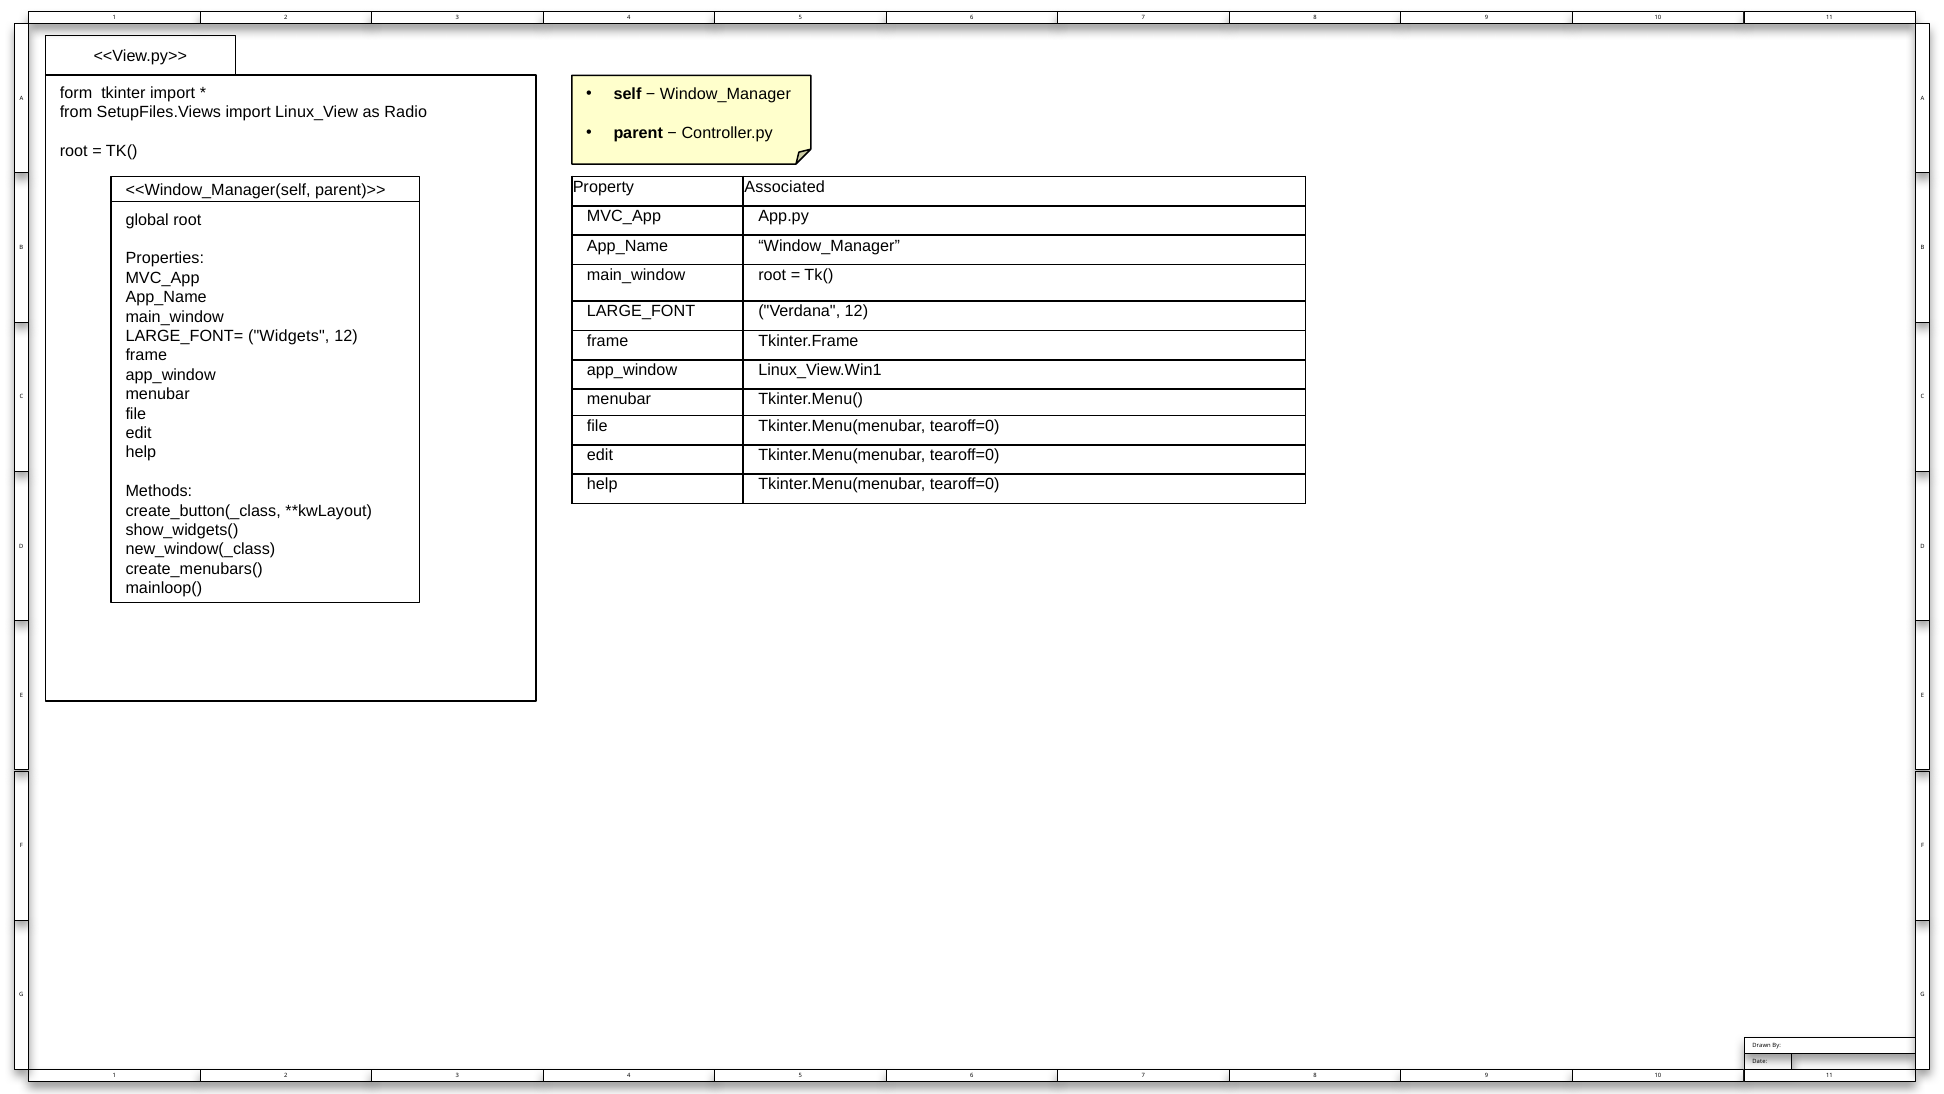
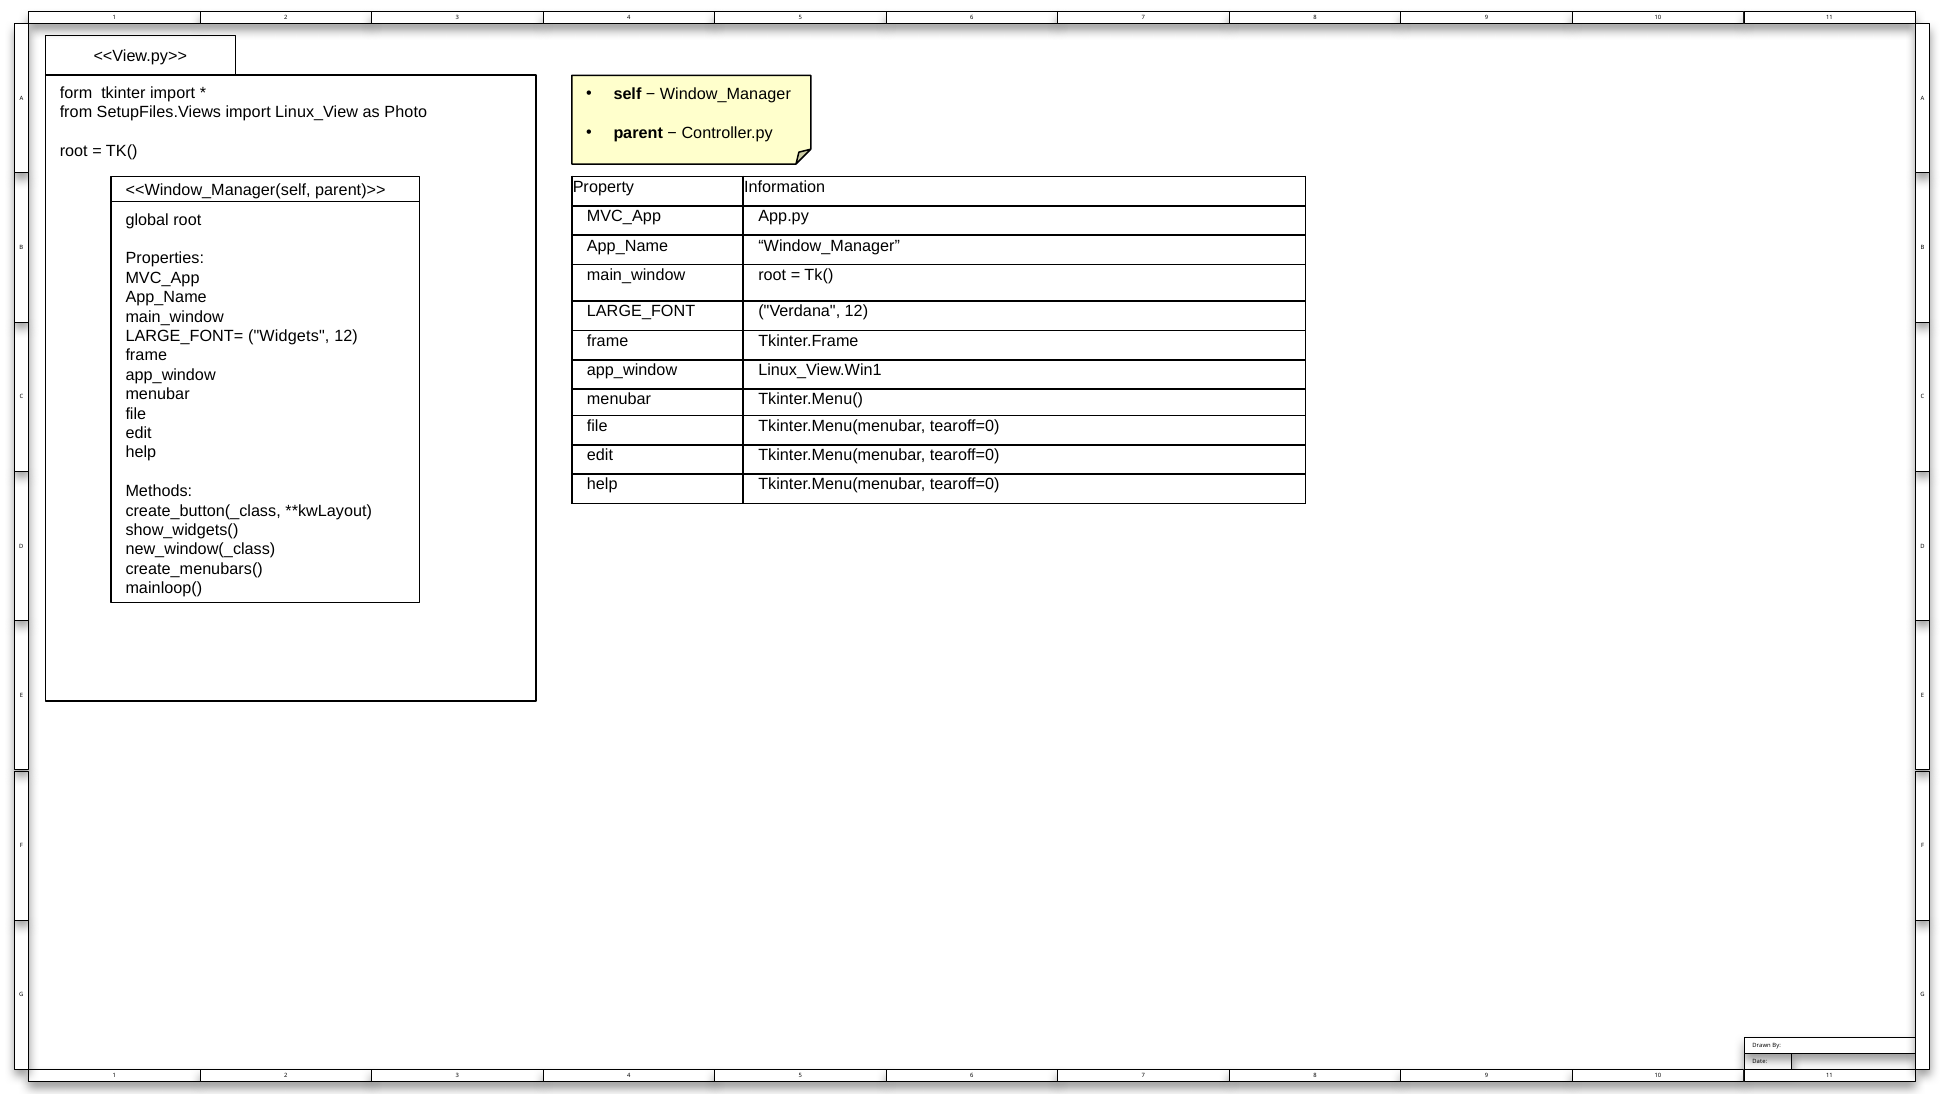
Radio: Radio -> Photo (406, 112)
Associated: Associated -> Information (785, 187)
